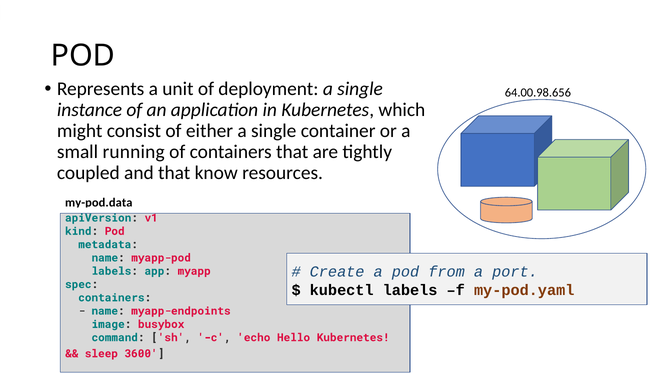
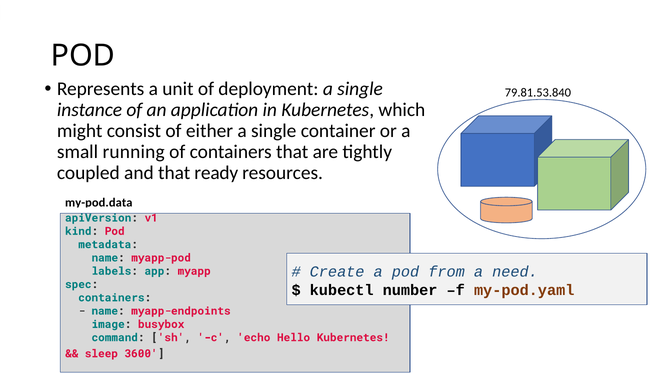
64.00.98.656: 64.00.98.656 -> 79.81.53.840 (538, 92)
know: know -> ready (216, 173)
port: port -> need (515, 272)
kubectl labels: labels -> number (410, 290)
